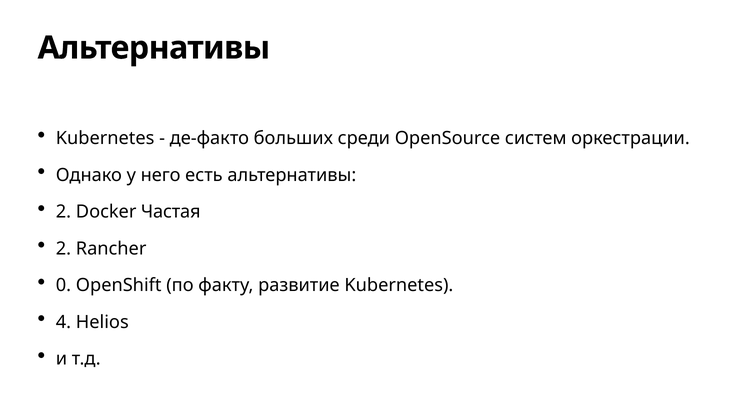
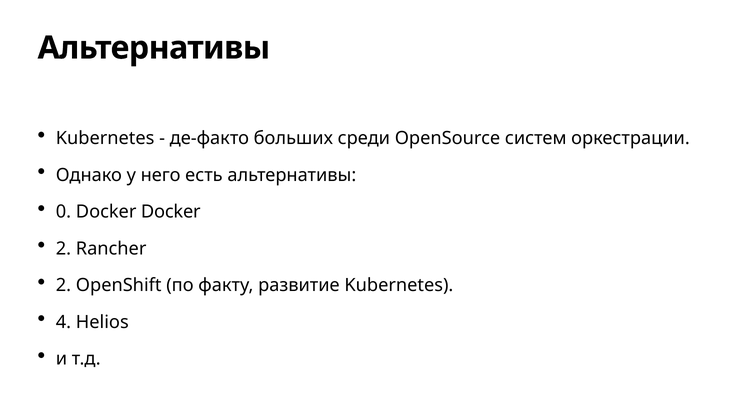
2: 2 -> 0 (63, 212)
Docker Частая: Частая -> Docker (171, 212)
0: 0 -> 2 (63, 285)
